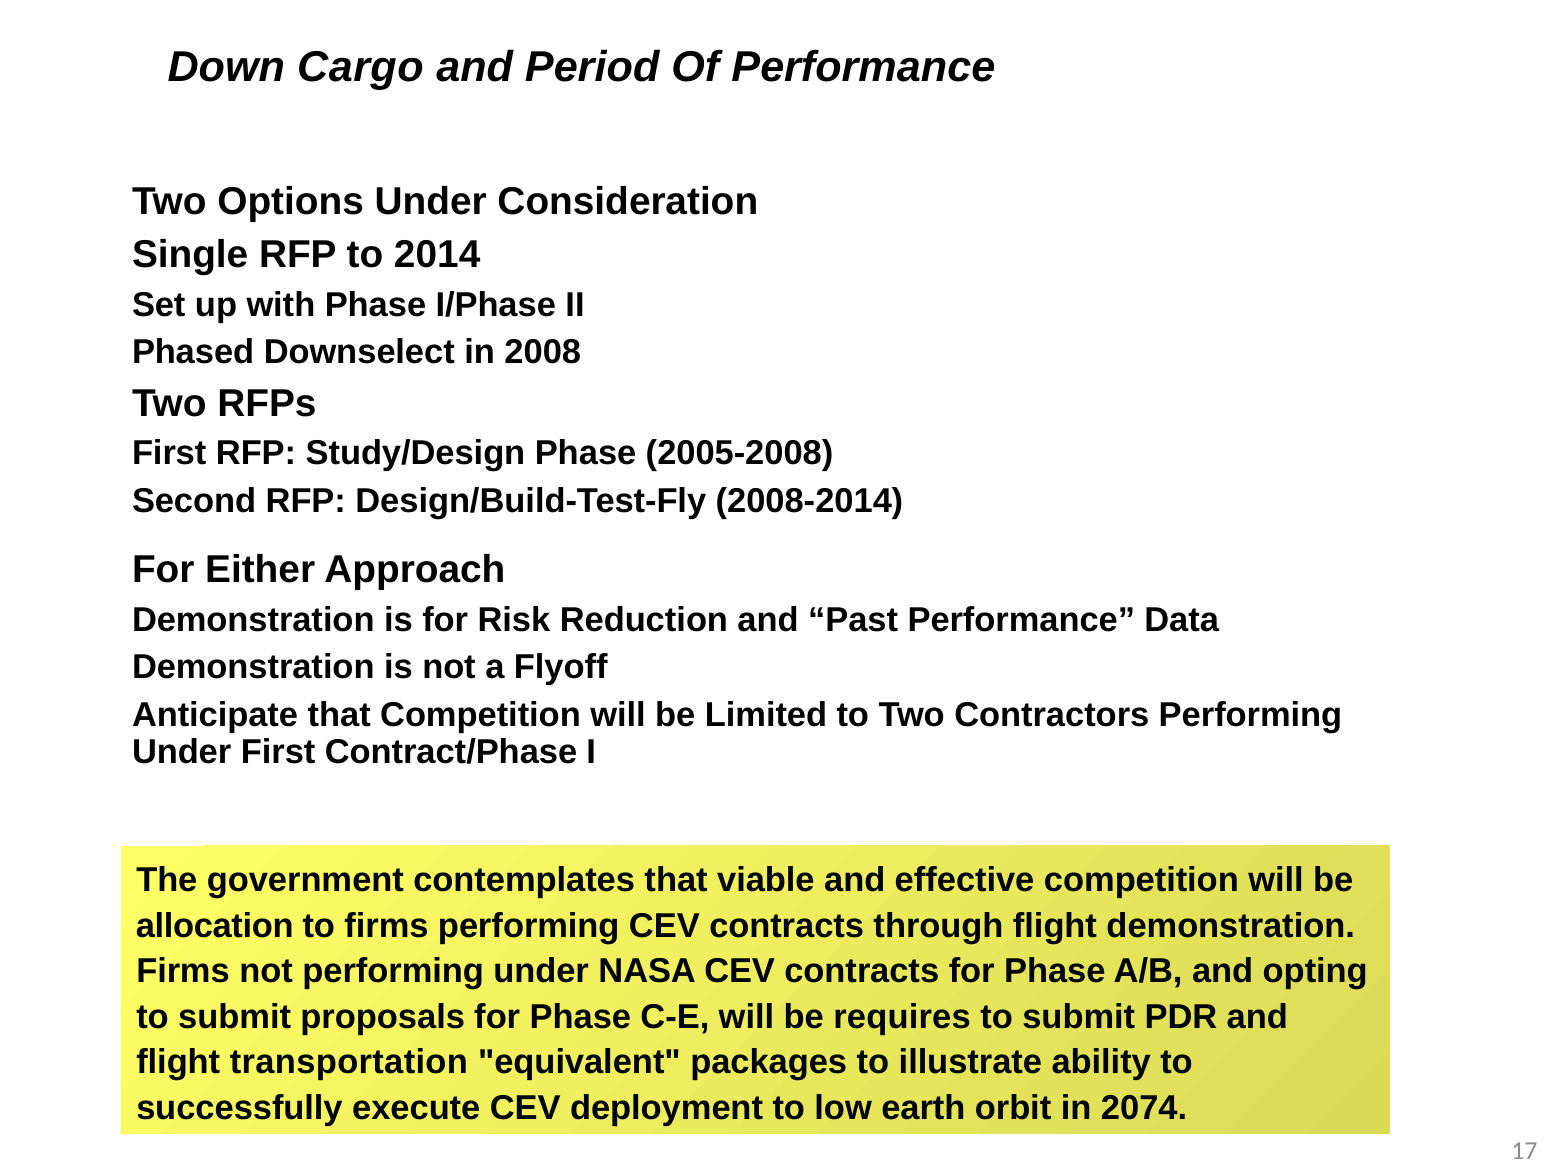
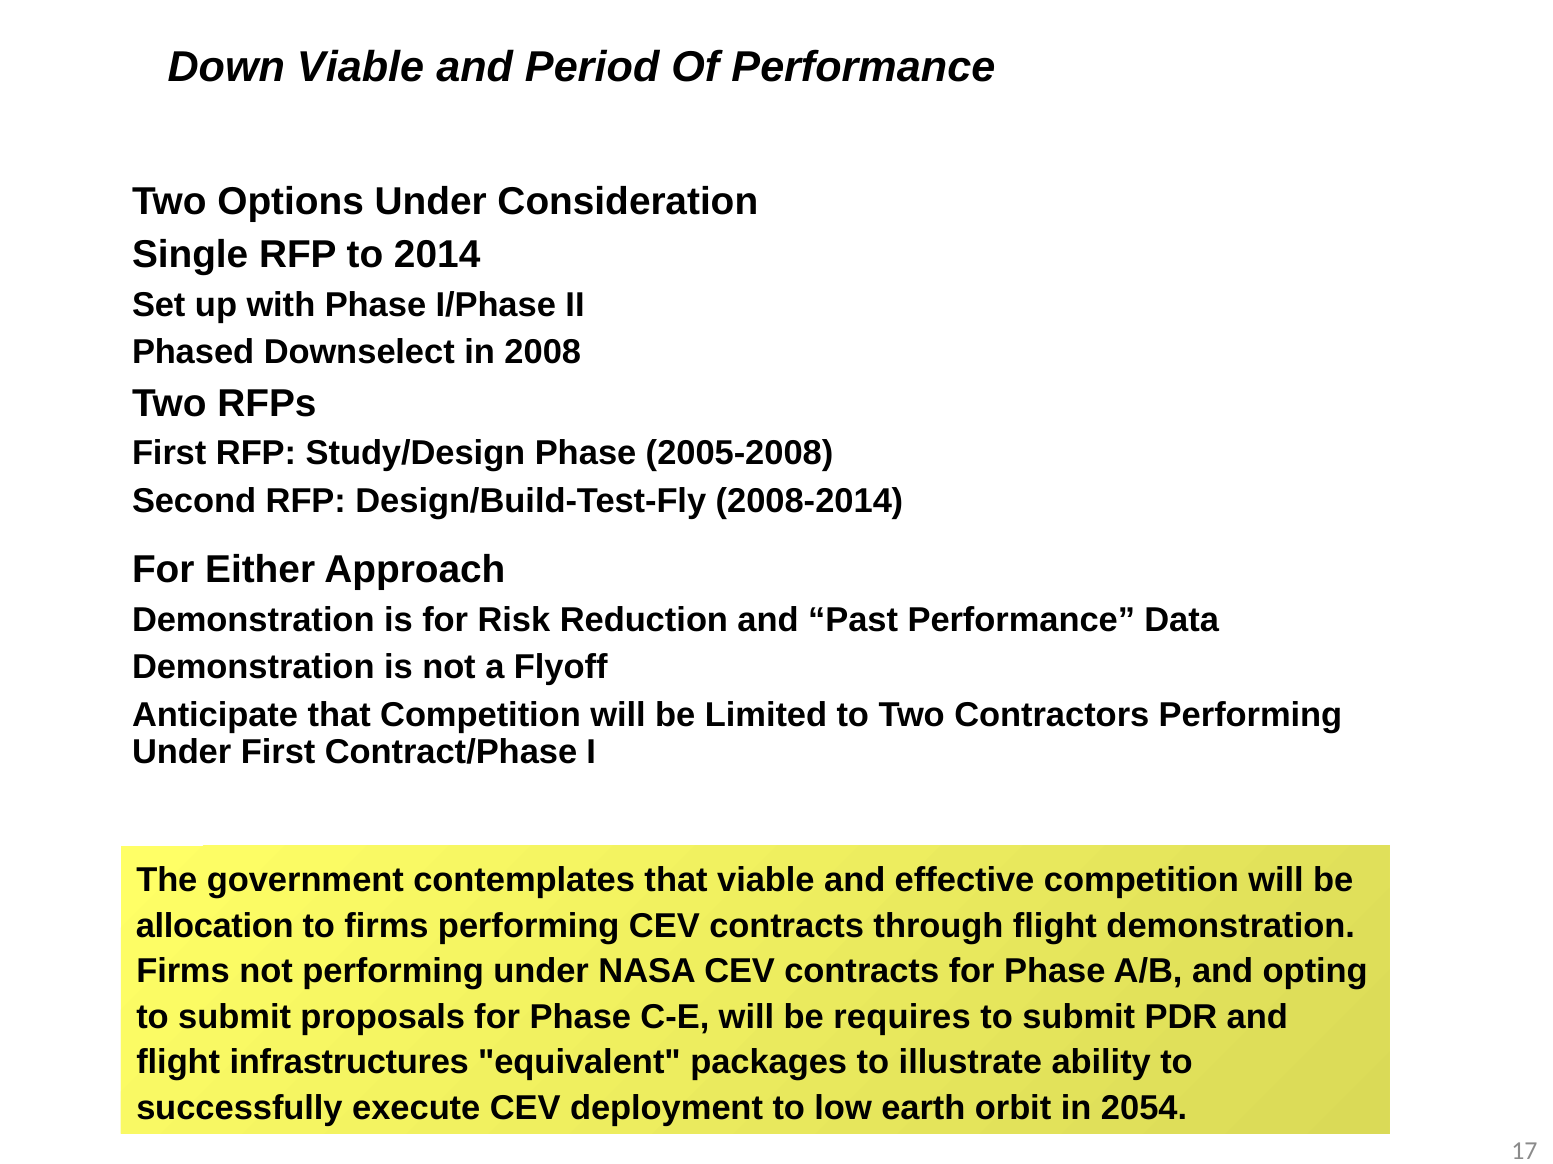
Down Cargo: Cargo -> Viable (361, 67)
transportation: transportation -> infrastructures (349, 1063)
2074: 2074 -> 2054 (1144, 1109)
